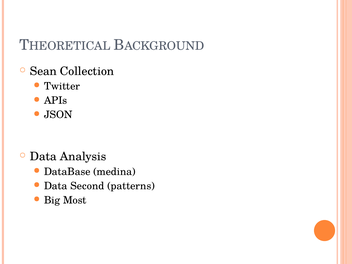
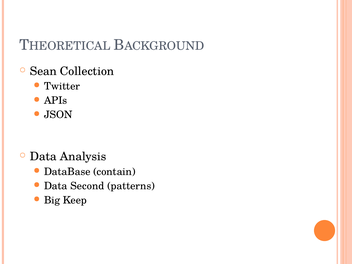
medina: medina -> contain (114, 172)
Most: Most -> Keep (75, 200)
